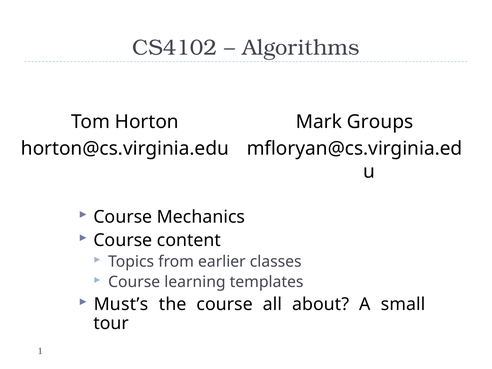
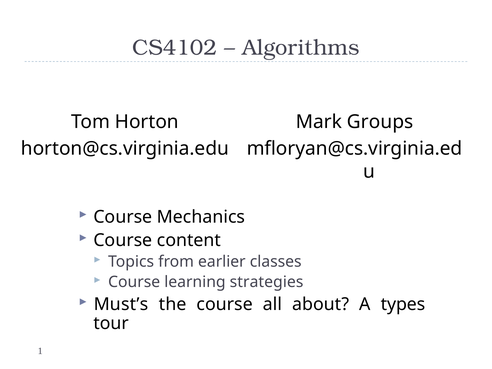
templates: templates -> strategies (267, 282)
small: small -> types (403, 304)
